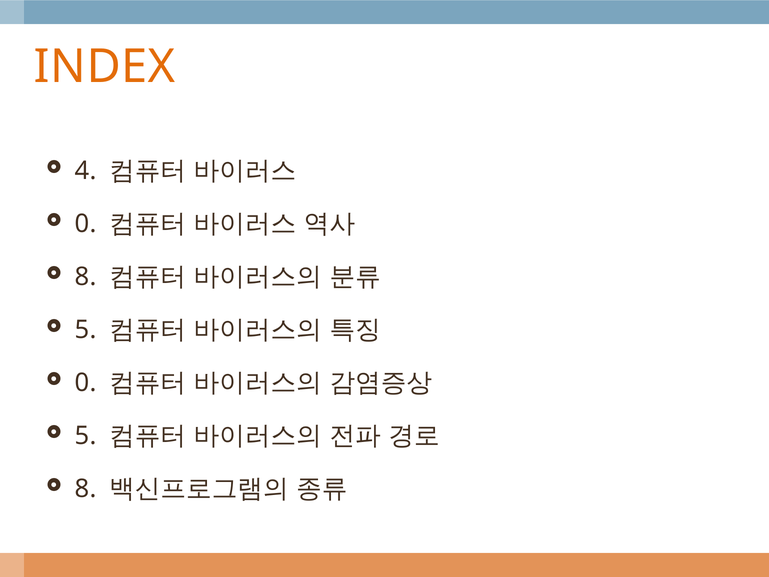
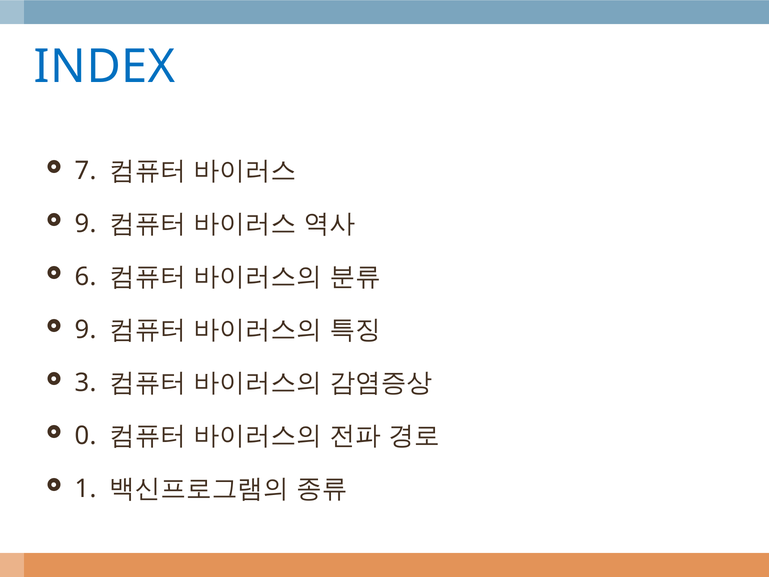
INDEX colour: orange -> blue (105, 67)
4: 4 -> 7 (86, 171)
0: 0 -> 9 (86, 224)
8: 8 -> 6 (86, 277)
5: 5 -> 9 (86, 330)
0: 0 -> 3 (86, 383)
5: 5 -> 0 (86, 436)
8: 8 -> 1 (86, 489)
